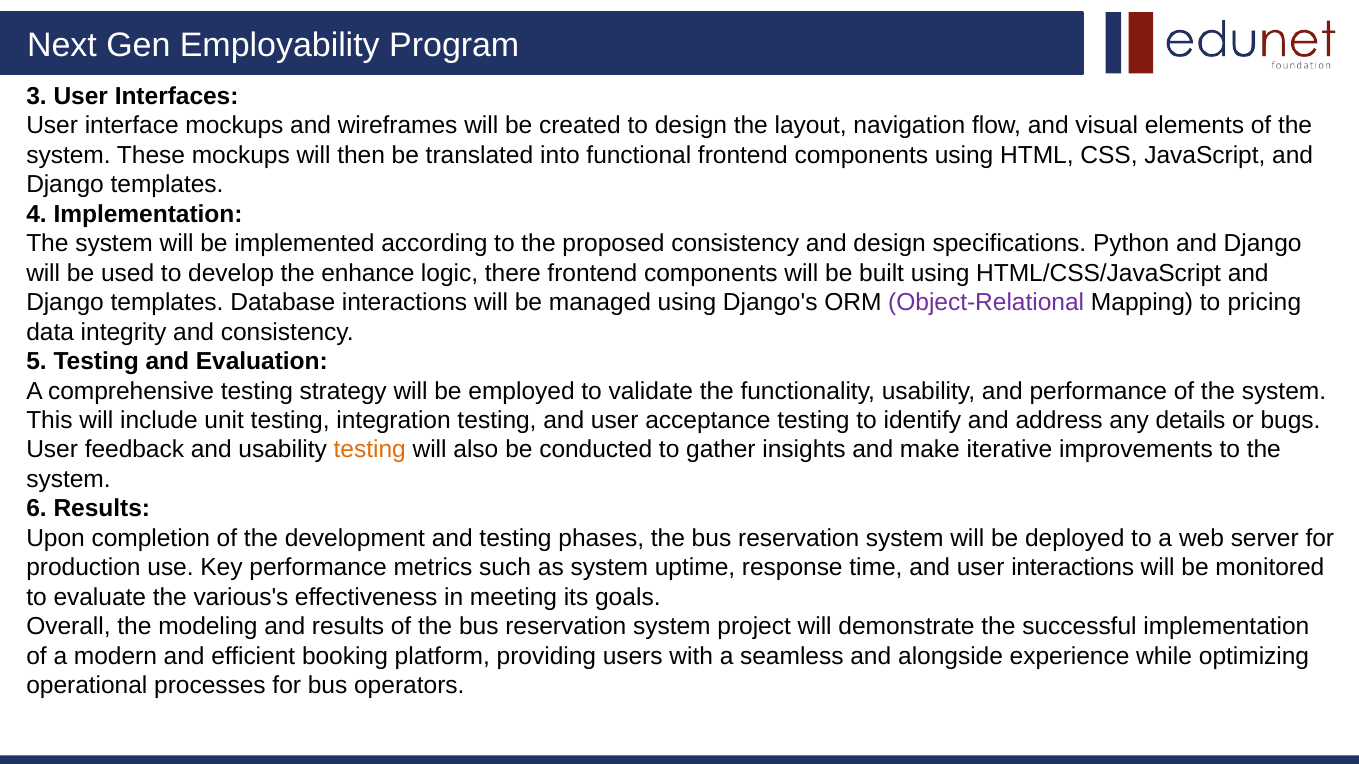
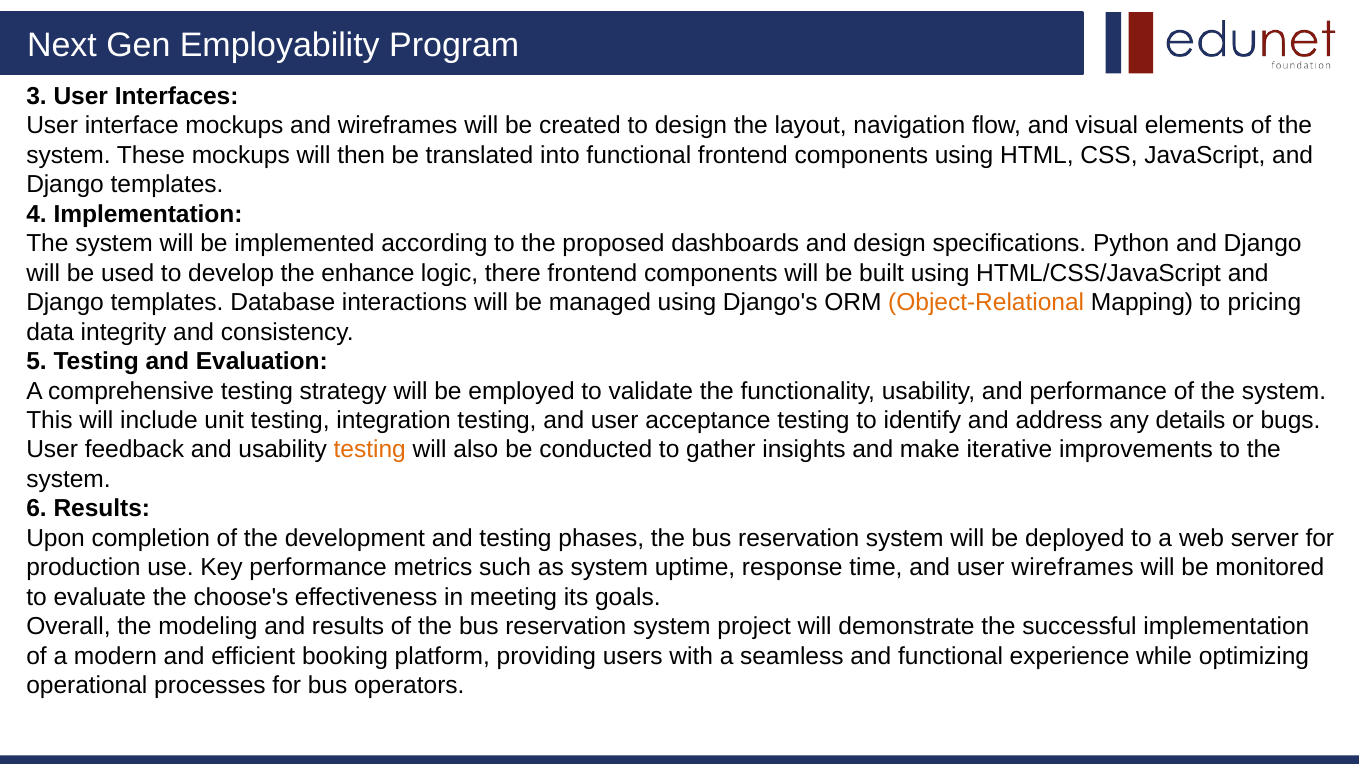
proposed consistency: consistency -> dashboards (735, 244)
Object-Relational colour: purple -> orange (986, 303)
user interactions: interactions -> wireframes (1072, 568)
various's: various's -> choose's (241, 598)
and alongside: alongside -> functional (951, 657)
